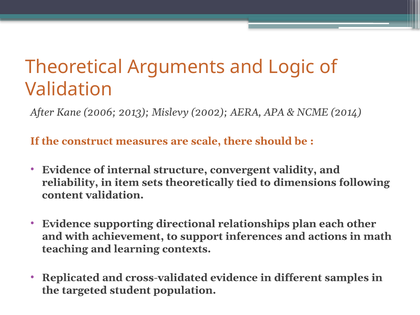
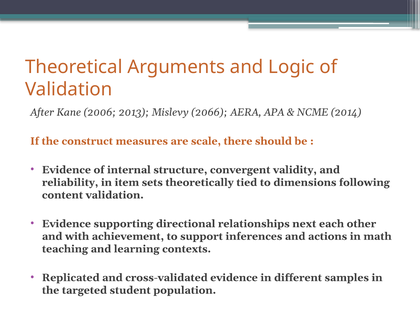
2002: 2002 -> 2066 (209, 112)
plan: plan -> next (304, 224)
